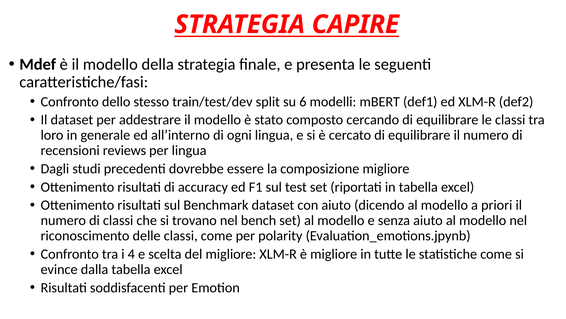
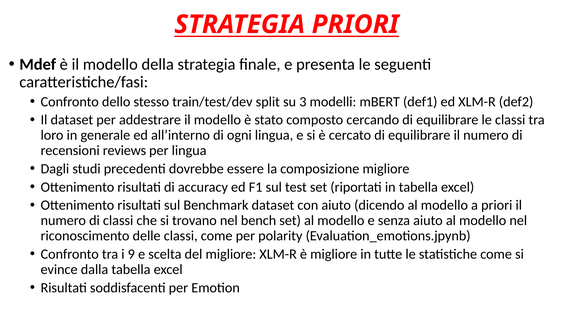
STRATEGIA CAPIRE: CAPIRE -> PRIORI (355, 24)
6: 6 -> 3 (303, 101)
4: 4 -> 9 (131, 254)
